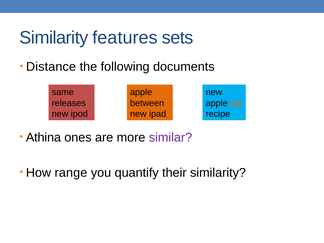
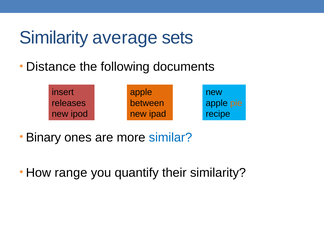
features: features -> average (125, 38)
same: same -> insert (63, 92)
Athina: Athina -> Binary (43, 137)
similar colour: purple -> blue (171, 137)
